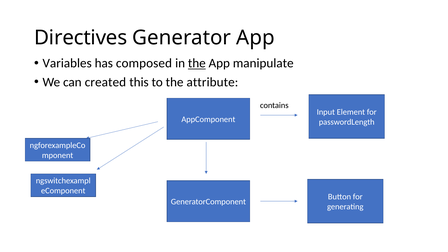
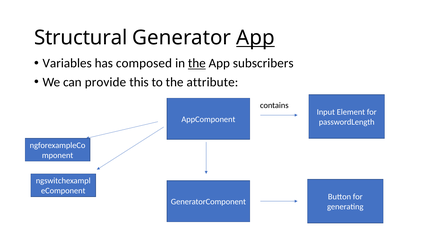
Directives: Directives -> Structural (81, 38)
App underline: none -> present (255, 38)
manipulate: manipulate -> subscribers (263, 63)
created: created -> provide (105, 82)
